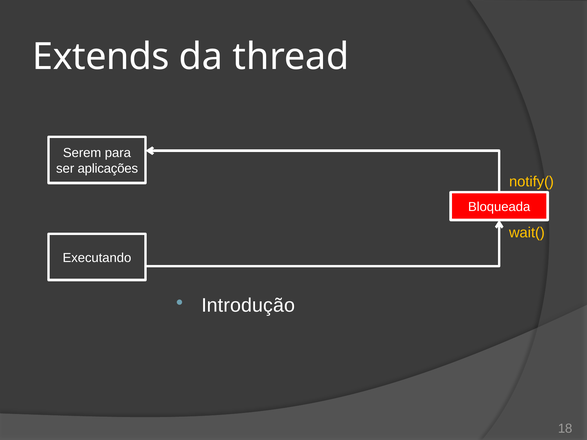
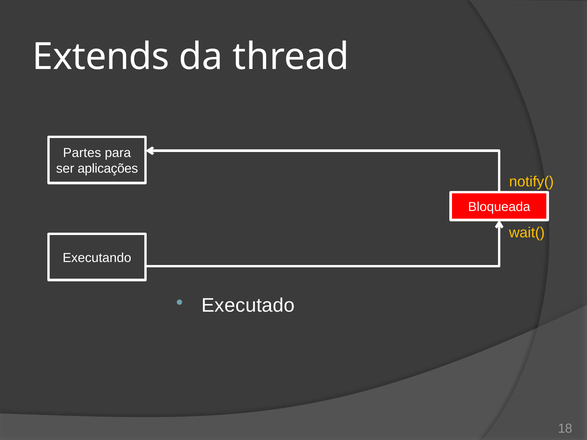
Serem: Serem -> Partes (82, 153)
Introdução: Introdução -> Executado (248, 306)
